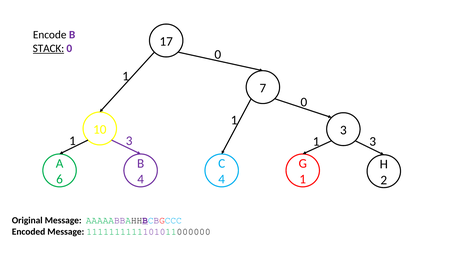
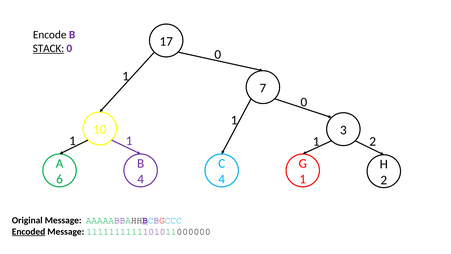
3: 3 -> 1 (129, 141)
3: 3 -> 2 (373, 141)
Encoded underline: none -> present (29, 231)
